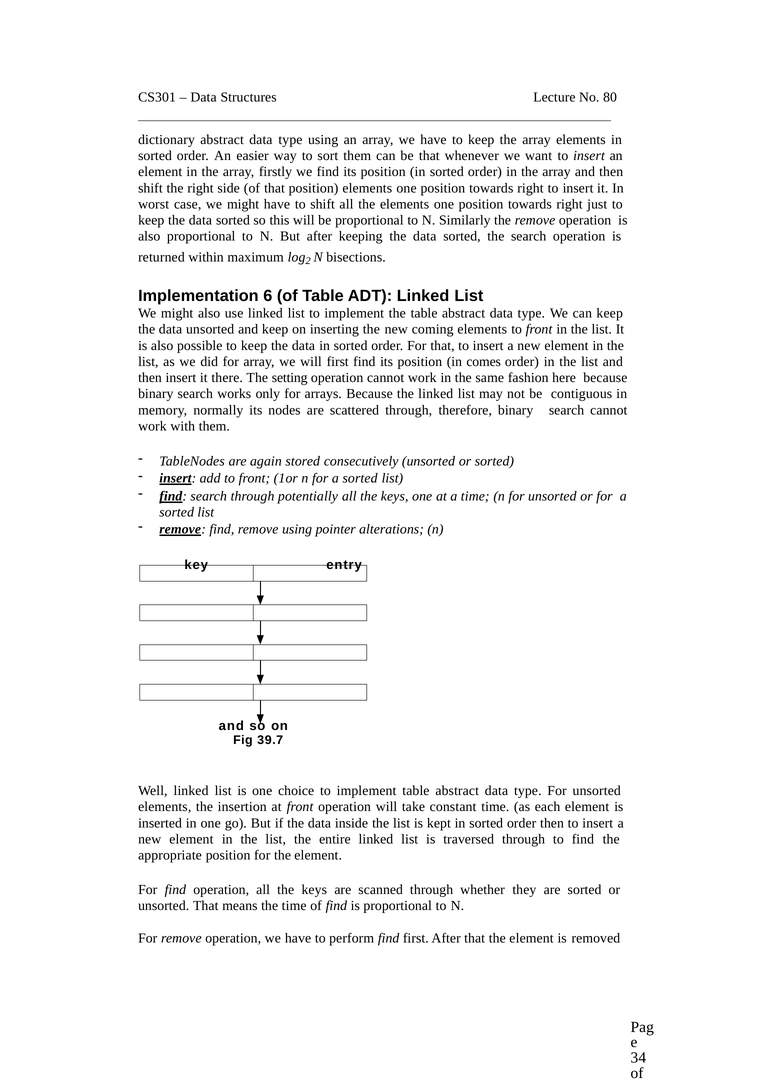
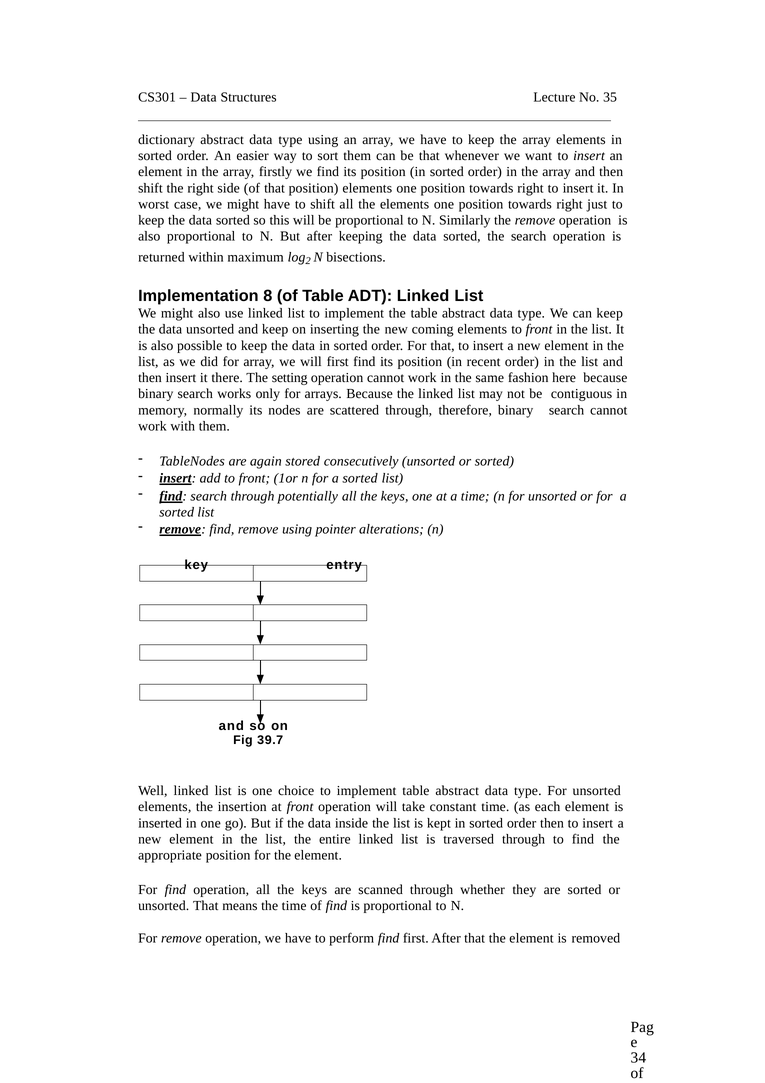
80: 80 -> 35 (610, 97)
6: 6 -> 8 (268, 296)
comes: comes -> recent (484, 361)
